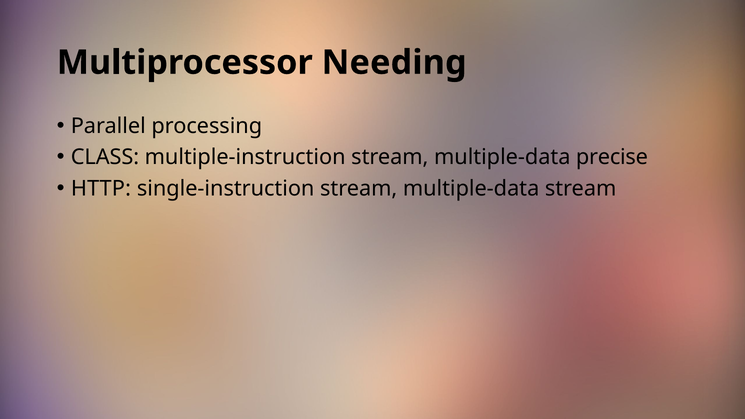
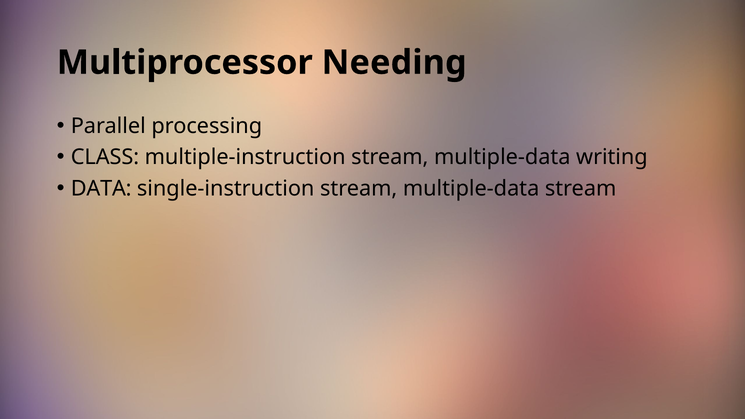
precise: precise -> writing (612, 157)
HTTP: HTTP -> DATA (101, 188)
